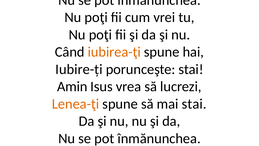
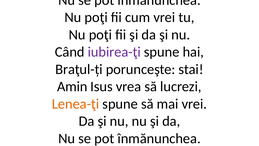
iubirea-ţi colour: orange -> purple (114, 52)
Iubire-ți: Iubire-ți -> Braţul-ți (79, 69)
mai stai: stai -> vrei (194, 104)
